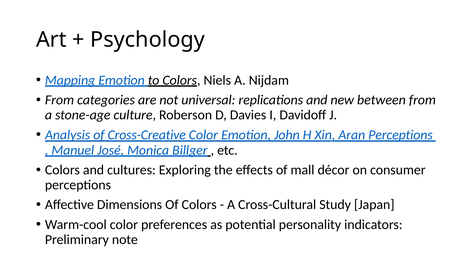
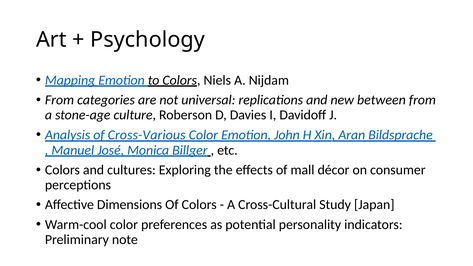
Cross-Creative: Cross-Creative -> Cross-Various (147, 135)
Aran Perceptions: Perceptions -> Bildsprache (400, 135)
